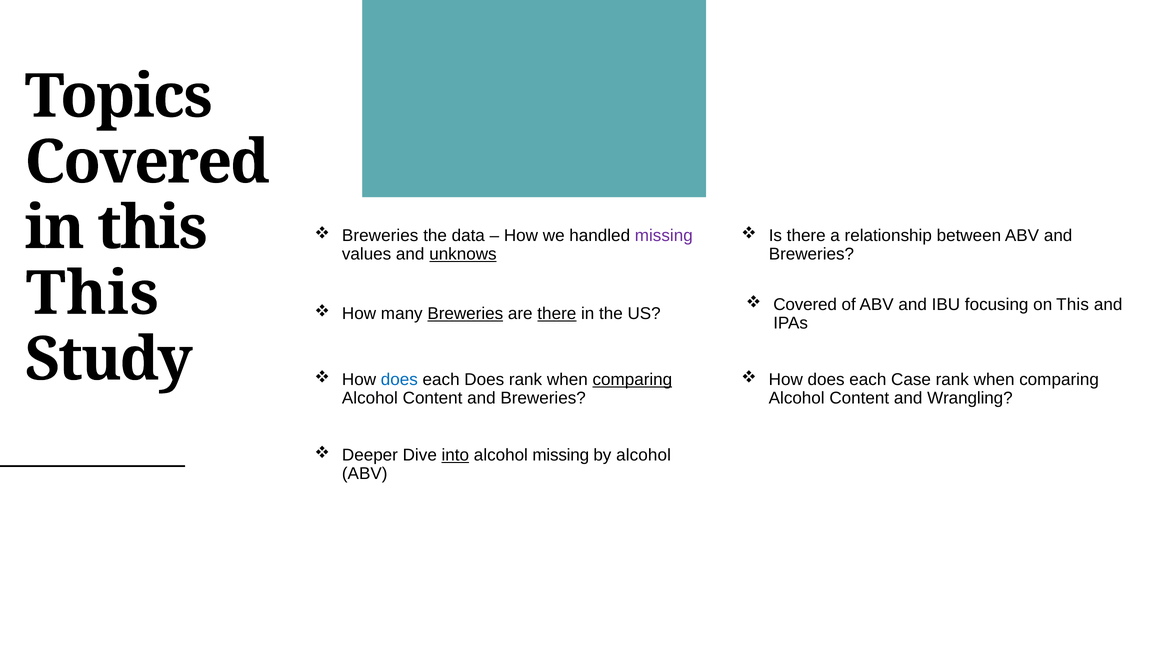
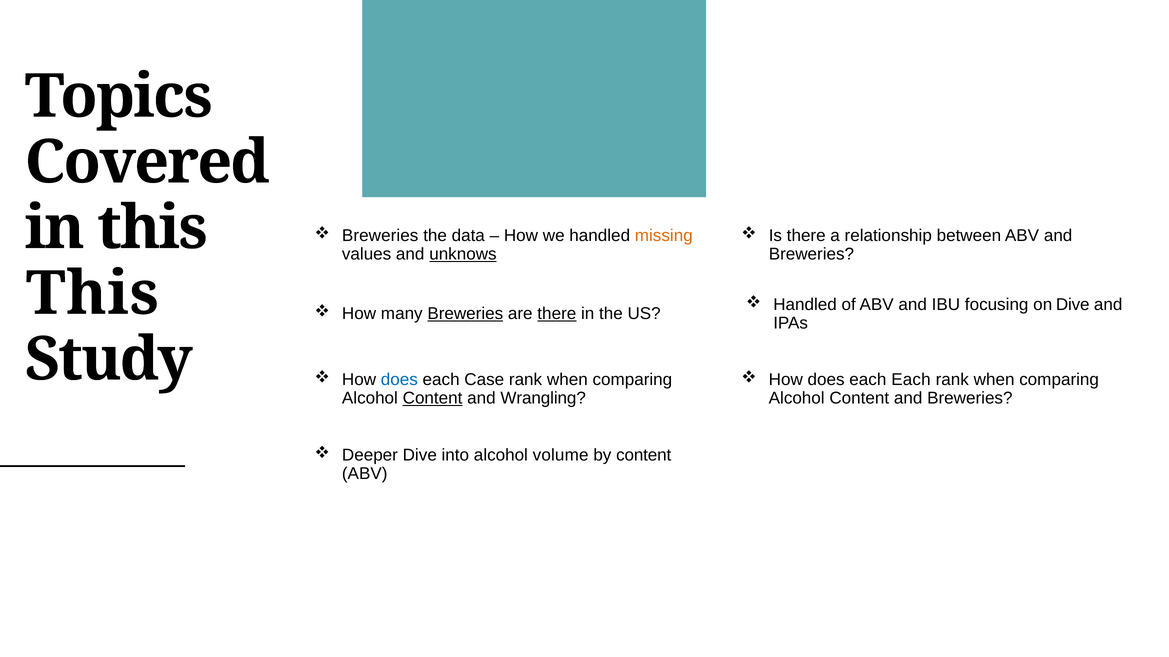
missing colour: purple -> orange (664, 236)
Covered: Covered -> Handled (805, 305)
on This: This -> Dive (1073, 305)
each Does: Does -> Case (484, 380)
comparing underline: present -> none (632, 380)
each Case: Case -> Each (911, 380)
Content underline: none -> present (433, 399)
Breweries: Breweries -> Wrangling (543, 399)
Content and Wrangling: Wrangling -> Breweries (970, 399)
into underline: present -> none (455, 455)
alcohol missing: missing -> volume (561, 455)
by alcohol: alcohol -> content (644, 455)
